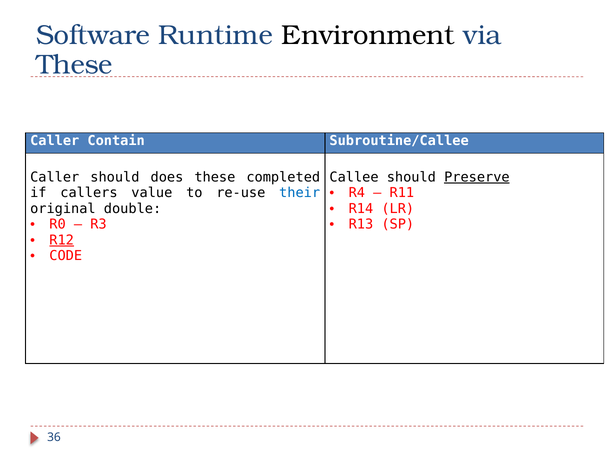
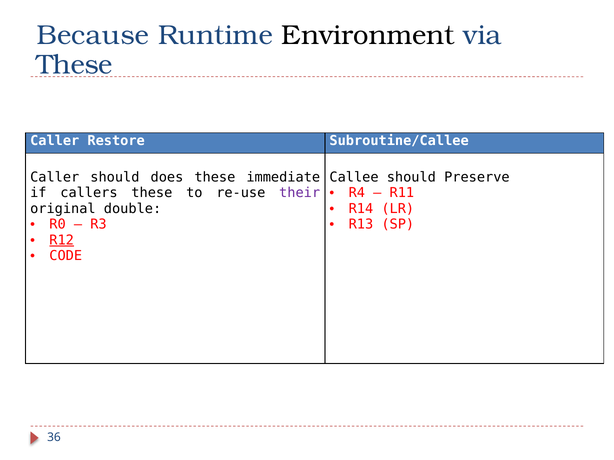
Software: Software -> Because (93, 35)
Contain: Contain -> Restore (116, 141)
completed: completed -> immediate (283, 177)
Preserve underline: present -> none (477, 177)
callers value: value -> these (152, 193)
their colour: blue -> purple (300, 193)
